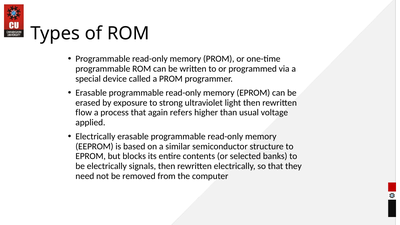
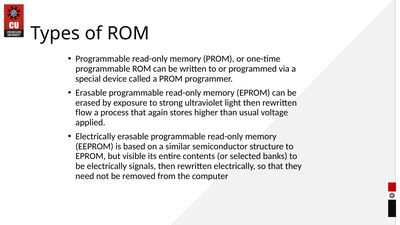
refers: refers -> stores (181, 113)
blocks: blocks -> visible (134, 156)
